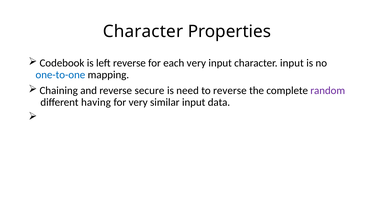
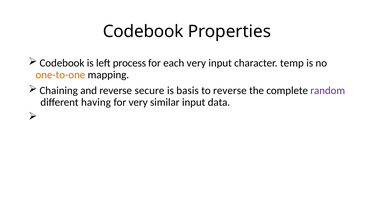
Character: Character -> Codebook (143, 31)
left reverse: reverse -> process (129, 63)
character input: input -> temp (292, 63)
one-to-one colour: blue -> orange (60, 75)
need: need -> basis (188, 91)
